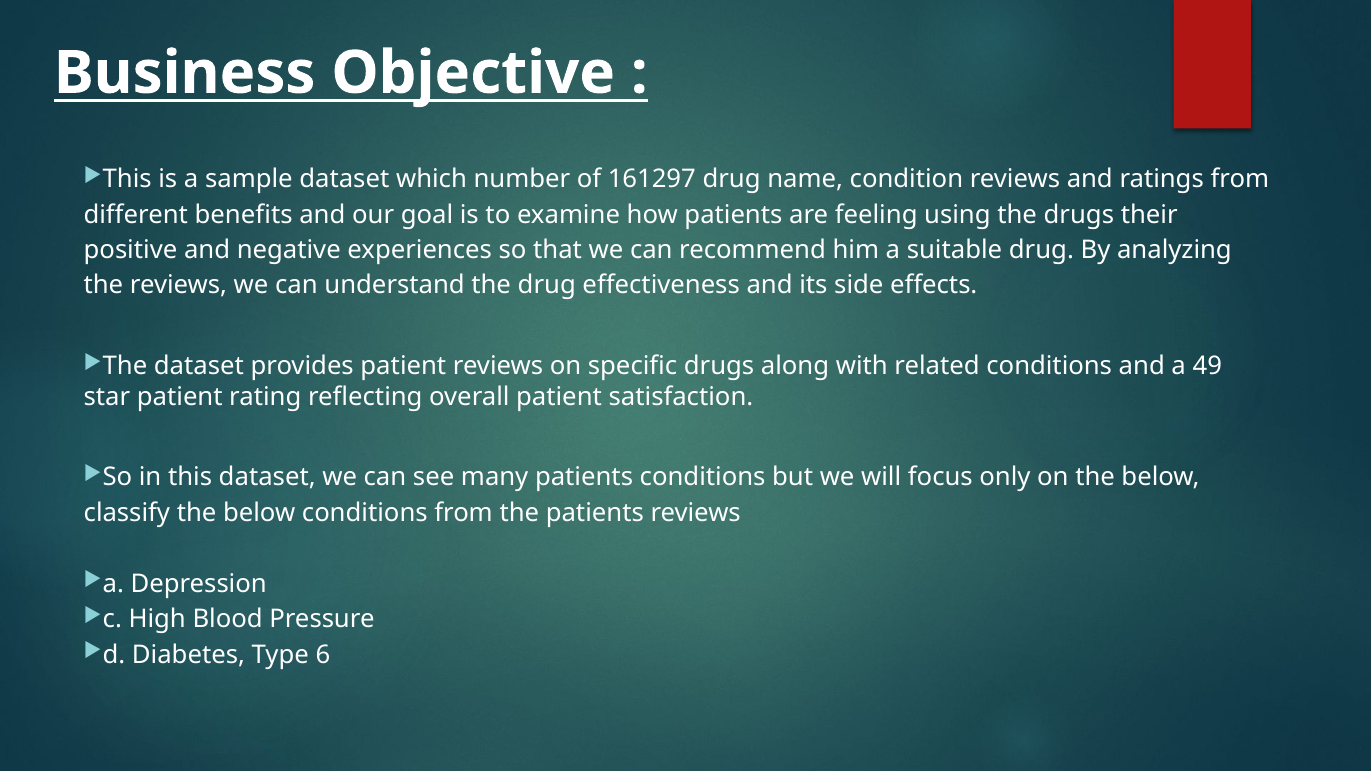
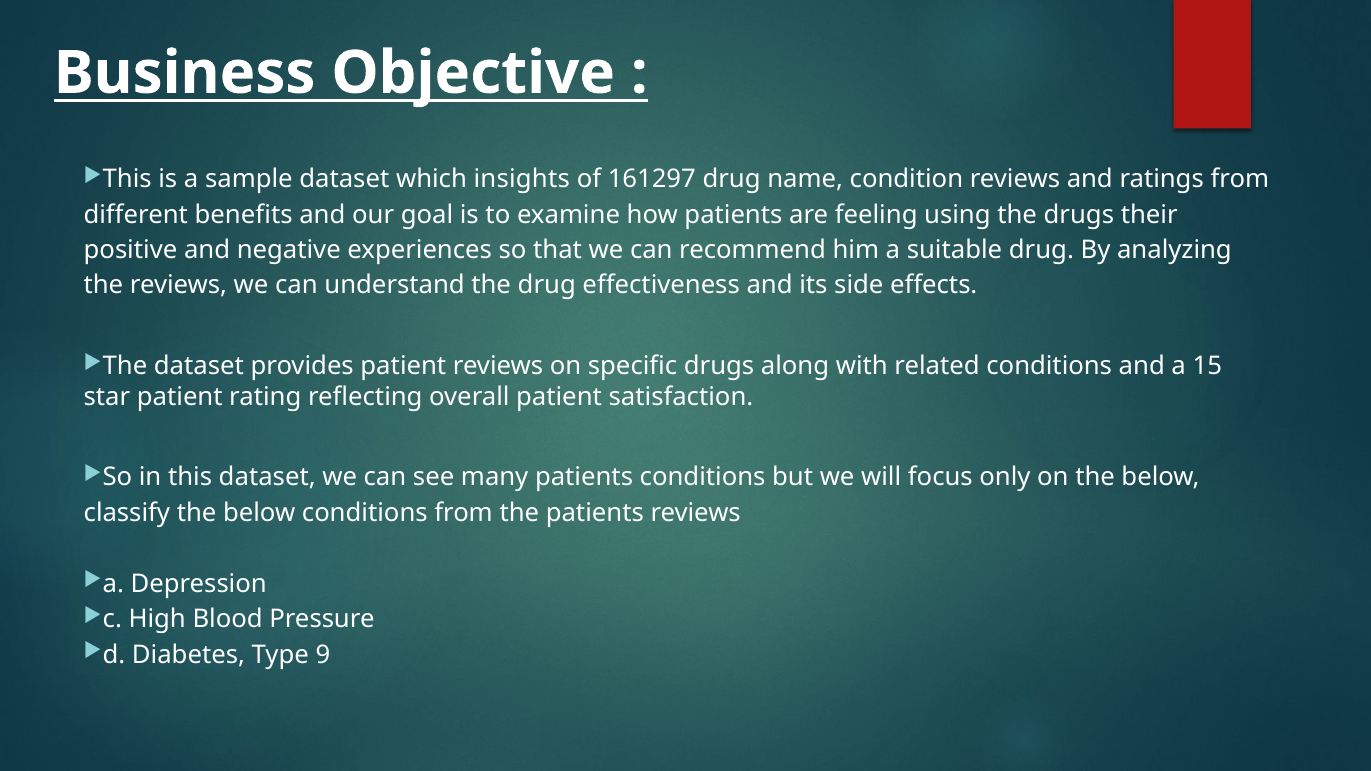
number: number -> insights (522, 179)
49: 49 -> 15 (1207, 366)
6: 6 -> 9 (323, 655)
